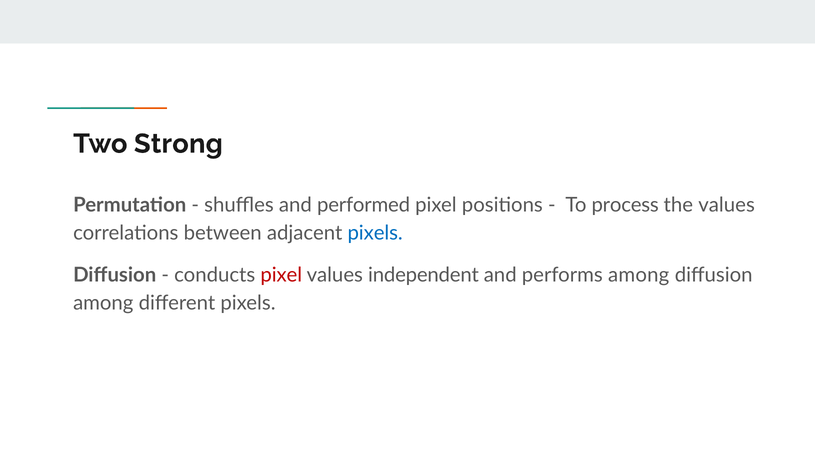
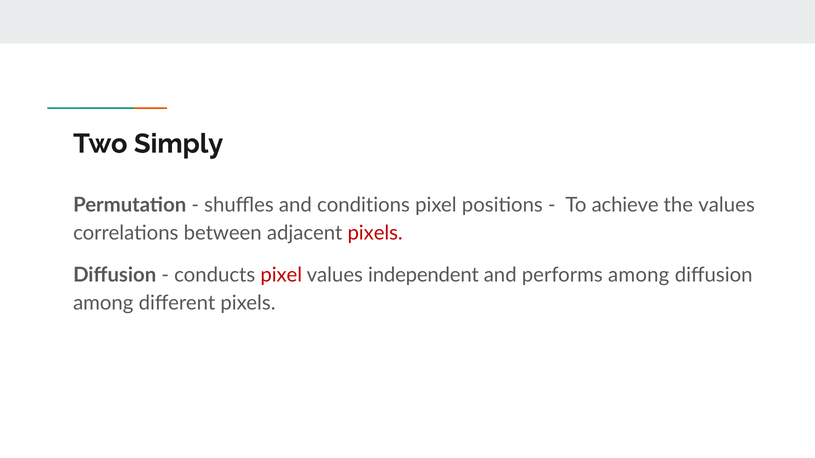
Strong: Strong -> Simply (179, 144)
performed: performed -> conditions (363, 205)
process: process -> achieve (625, 205)
pixels colour: blue -> red (375, 234)
